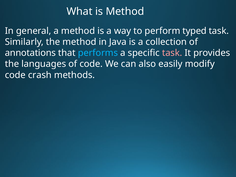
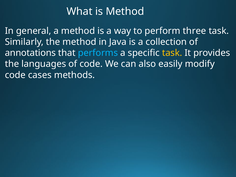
typed: typed -> three (194, 31)
task colour: pink -> yellow (172, 53)
crash: crash -> cases (40, 75)
